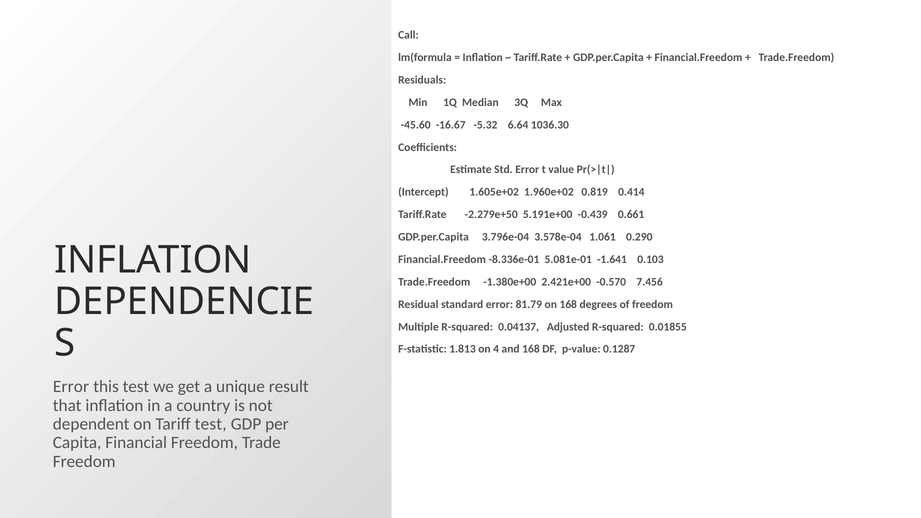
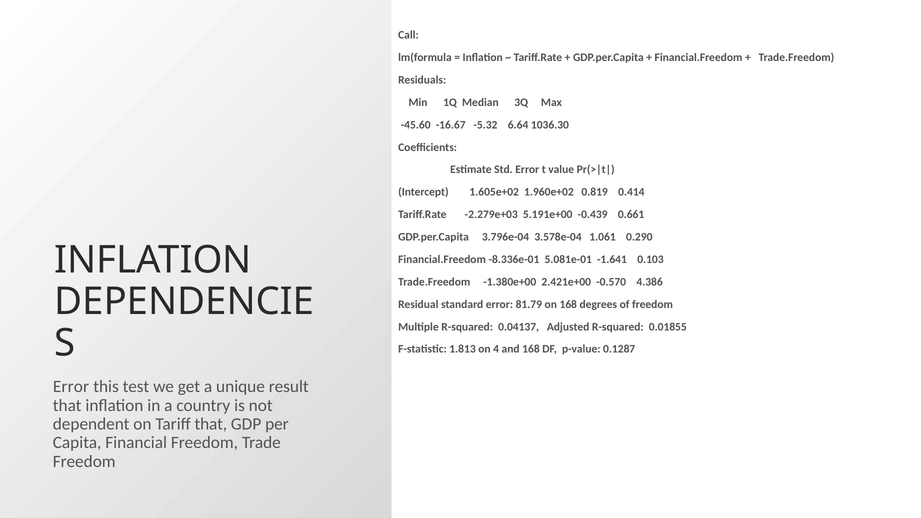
-2.279e+50: -2.279e+50 -> -2.279e+03 (491, 215)
7.456: 7.456 -> 4.386 (650, 282)
Tariff test: test -> that (211, 424)
